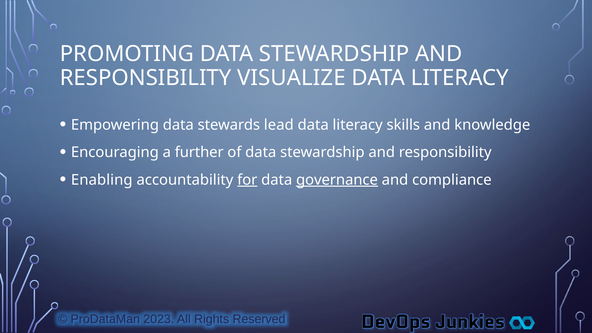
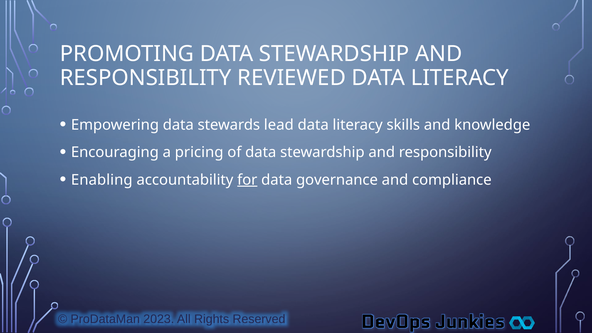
VISUALIZE: VISUALIZE -> REVIEWED (292, 78)
further: further -> pricing (199, 152)
governance underline: present -> none (337, 180)
